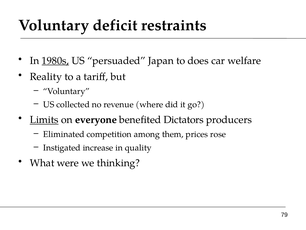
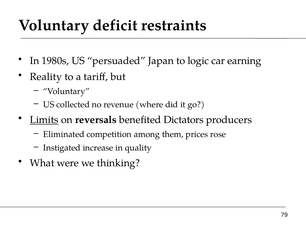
1980s underline: present -> none (55, 61)
does: does -> logic (198, 61)
welfare: welfare -> earning (244, 61)
everyone: everyone -> reversals (96, 120)
